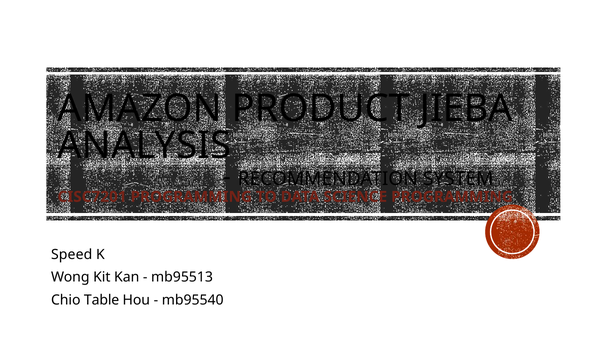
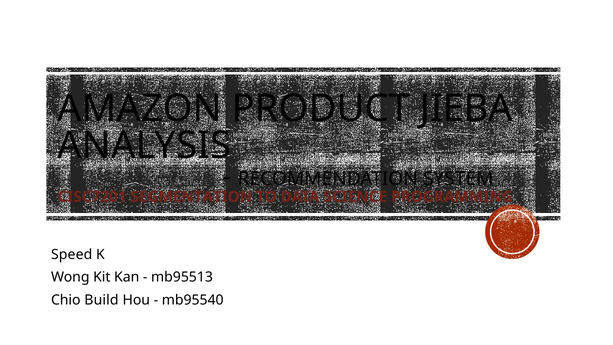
CISC7201 PROGRAMMING: PROGRAMMING -> SEGMENTATION (191, 197)
Table: Table -> Build (101, 300)
